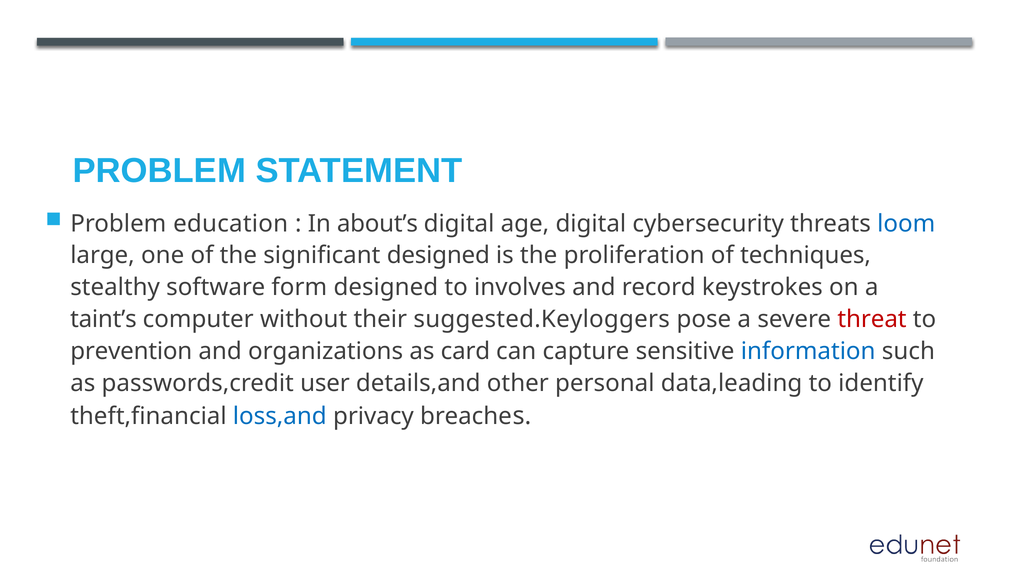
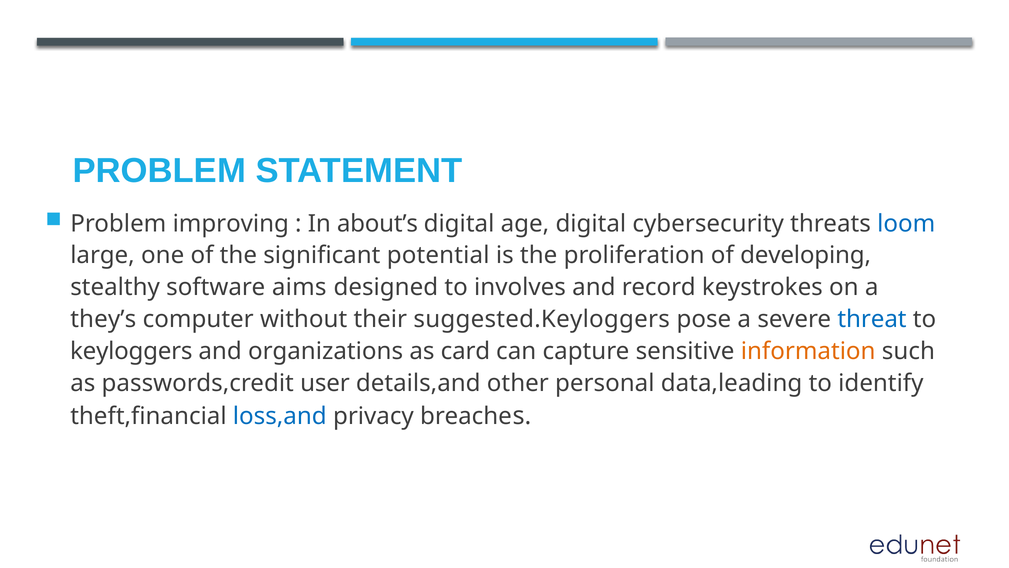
education: education -> improving (231, 223)
significant designed: designed -> potential (438, 255)
techniques: techniques -> developing (806, 255)
form: form -> aims (299, 287)
taint’s: taint’s -> they’s (103, 319)
threat colour: red -> blue (872, 319)
prevention: prevention -> keyloggers (131, 351)
information colour: blue -> orange (808, 351)
